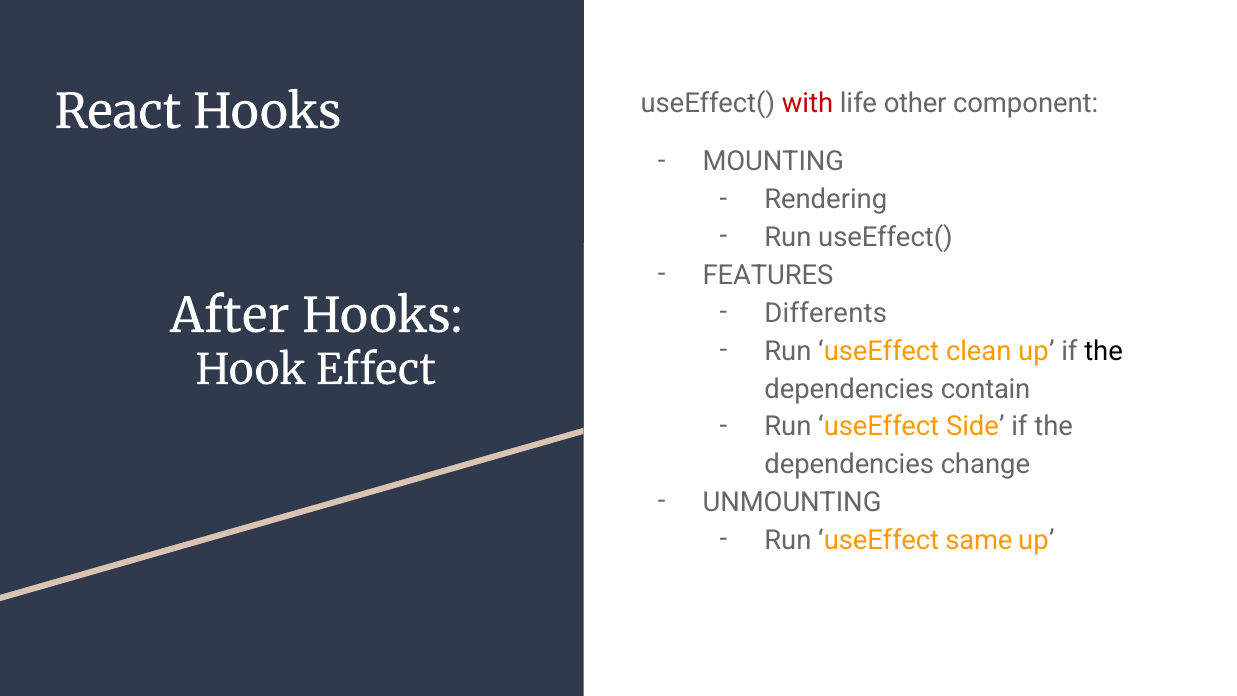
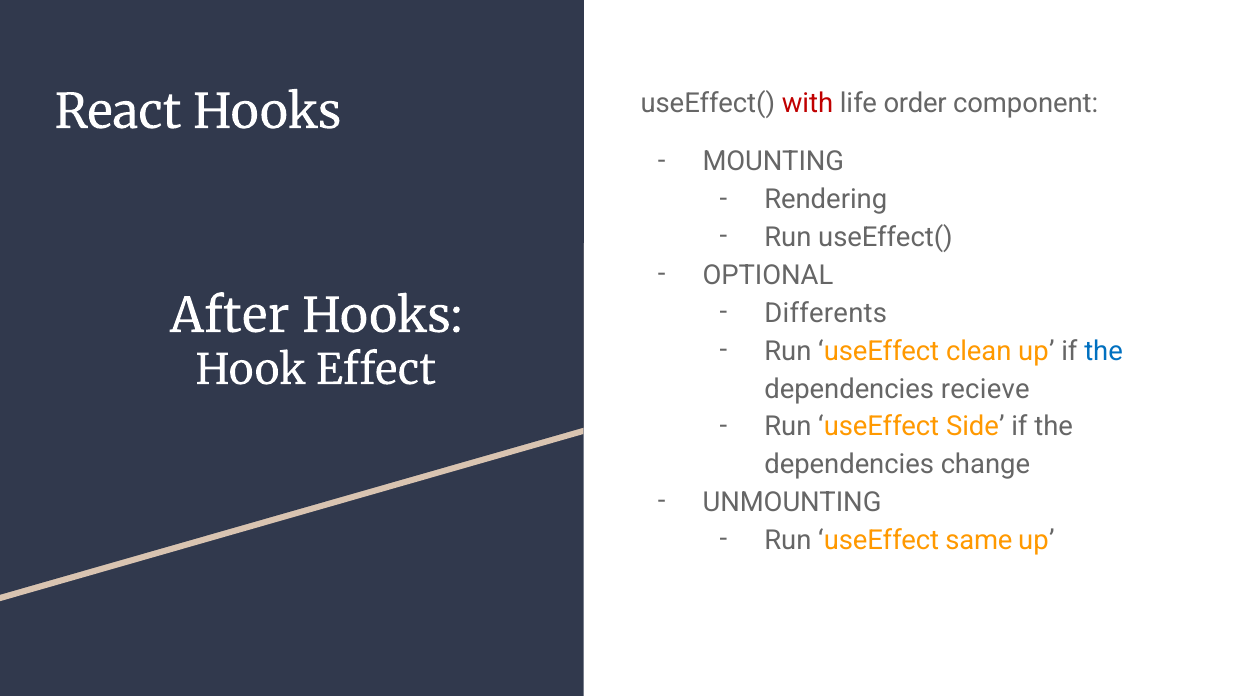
other: other -> order (915, 103)
FEATURES: FEATURES -> OPTIONAL (768, 275)
the colour: black -> blue (1104, 351)
contain: contain -> recieve (985, 389)
